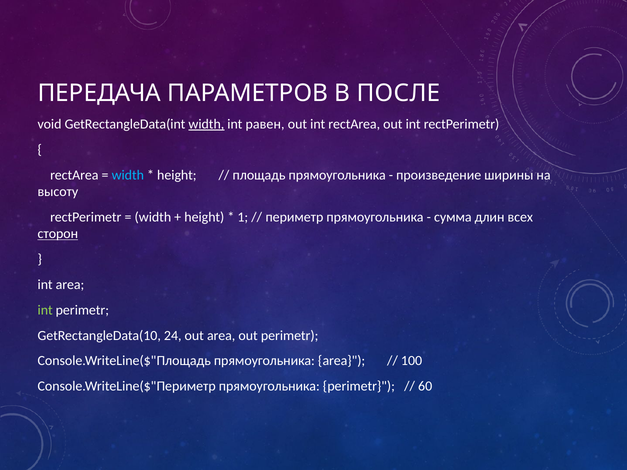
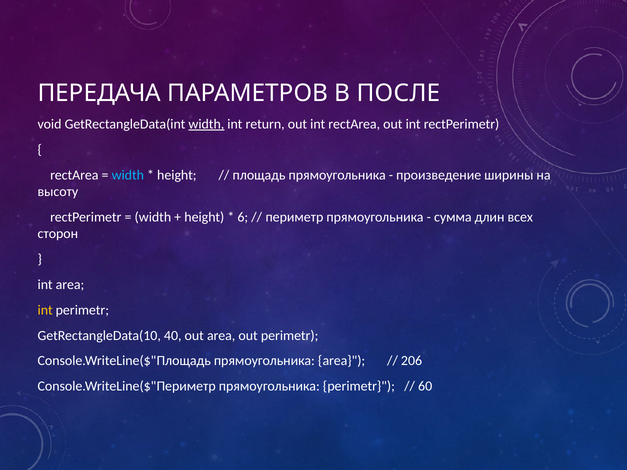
равен: равен -> return (265, 124)
1: 1 -> 6 (243, 217)
сторон underline: present -> none (58, 234)
int colour: light green -> yellow (45, 310)
24: 24 -> 40 (173, 336)
100: 100 -> 206 (412, 361)
